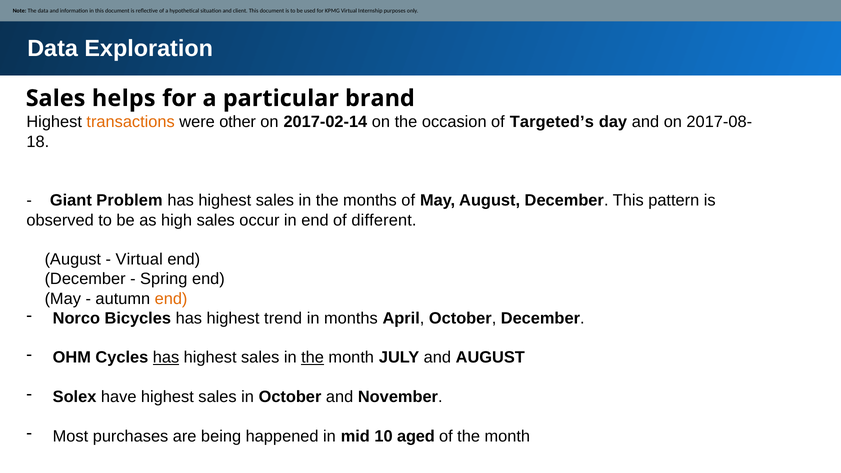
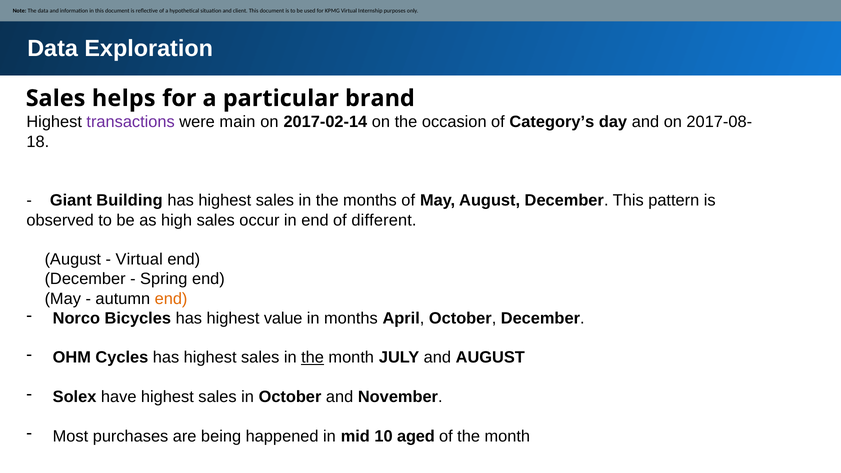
transactions colour: orange -> purple (131, 122)
other: other -> main (237, 122)
Targeted’s: Targeted’s -> Category’s (552, 122)
Problem: Problem -> Building (130, 201)
trend: trend -> value (283, 318)
has underline: present -> none (166, 358)
